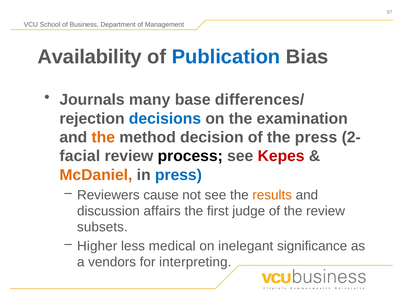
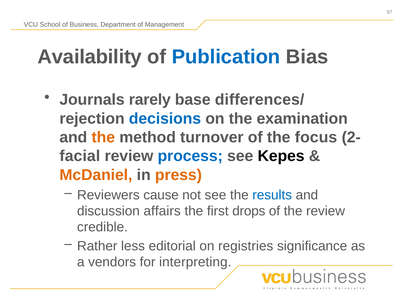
many: many -> rarely (150, 100)
decision: decision -> turnover (212, 137)
the press: press -> focus (316, 137)
process colour: black -> blue (190, 156)
Kepes colour: red -> black (281, 156)
press colour: blue -> orange (178, 175)
results colour: orange -> blue (272, 195)
judge: judge -> drops (249, 211)
subsets: subsets -> credible (102, 227)
Higher: Higher -> Rather (97, 246)
medical: medical -> editorial (172, 246)
inelegant: inelegant -> registries (246, 246)
